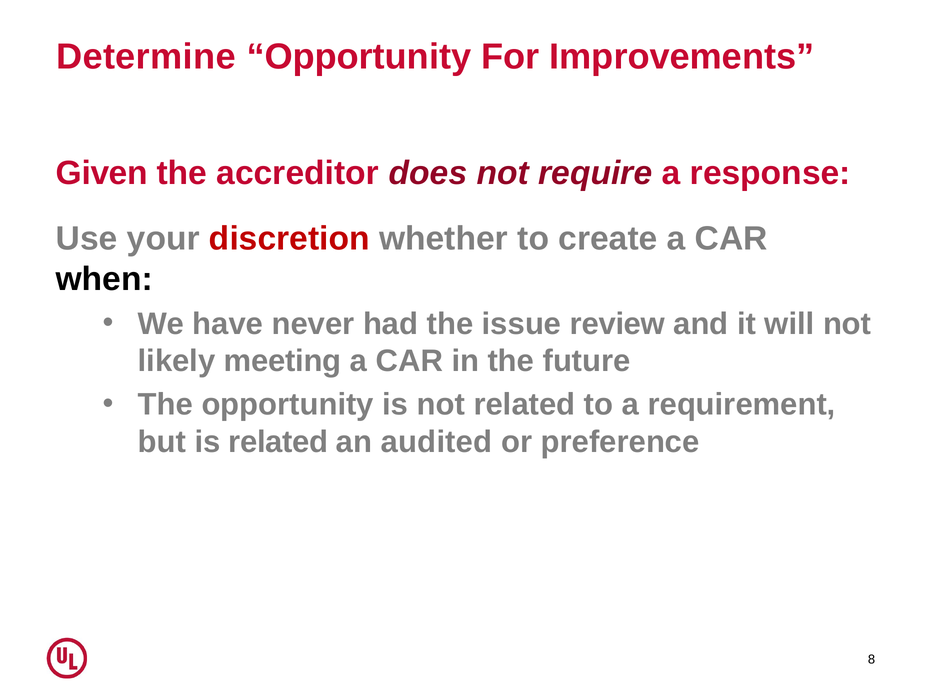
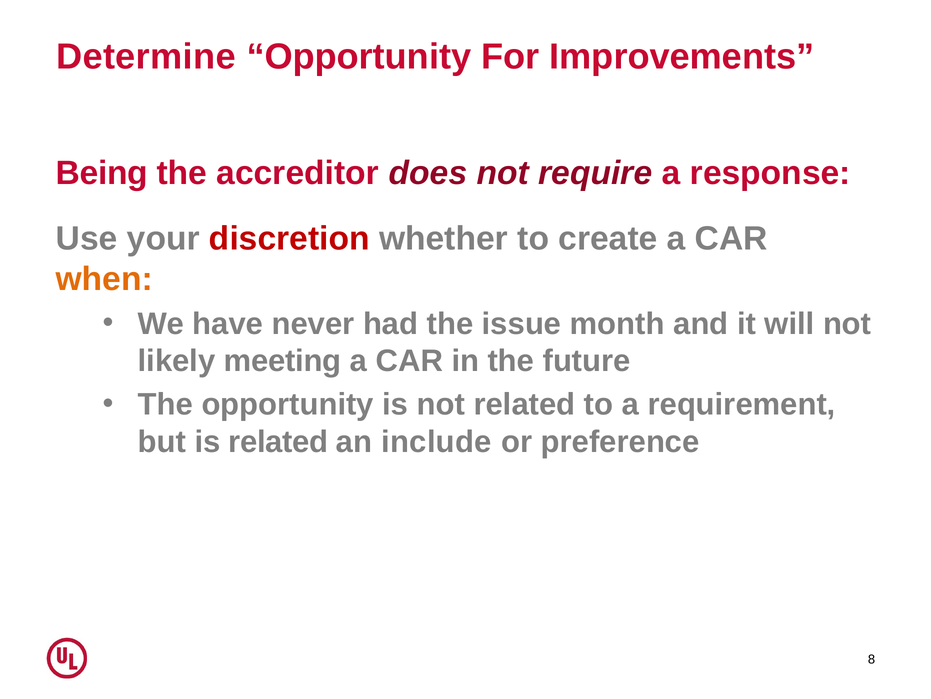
Given: Given -> Being (102, 173)
when colour: black -> orange (104, 279)
review: review -> month (617, 323)
audited: audited -> include (436, 441)
